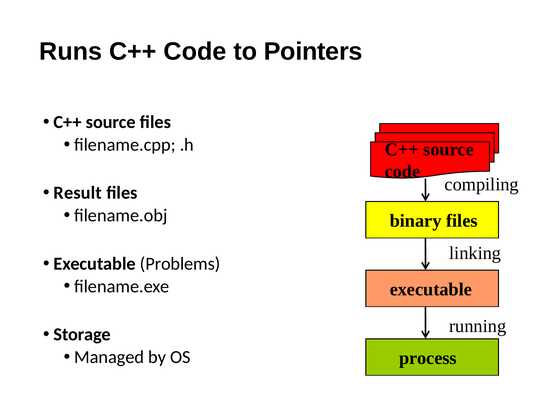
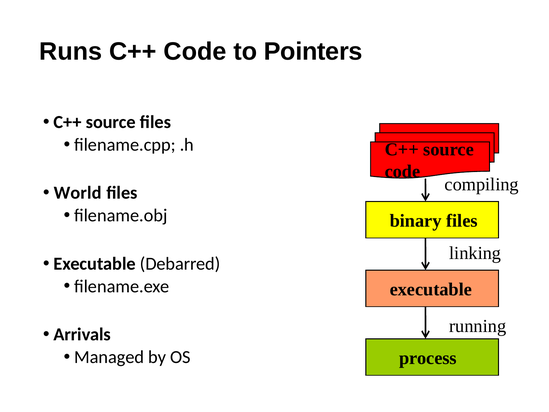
Result: Result -> World (78, 193)
Problems: Problems -> Debarred (180, 264)
Storage: Storage -> Arrivals (82, 334)
